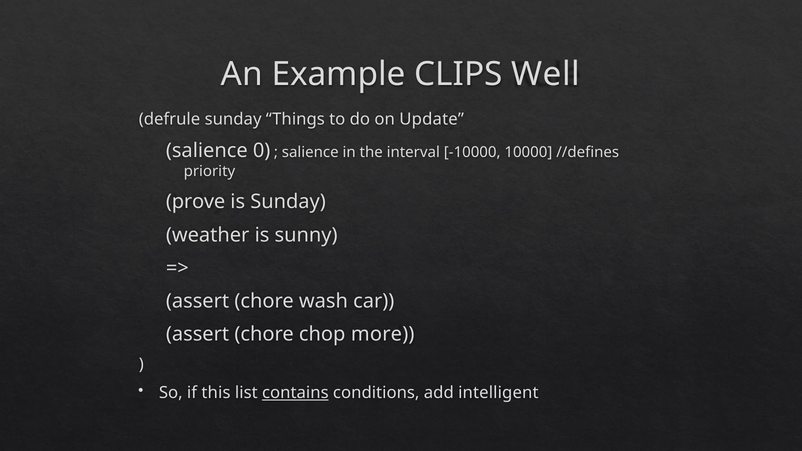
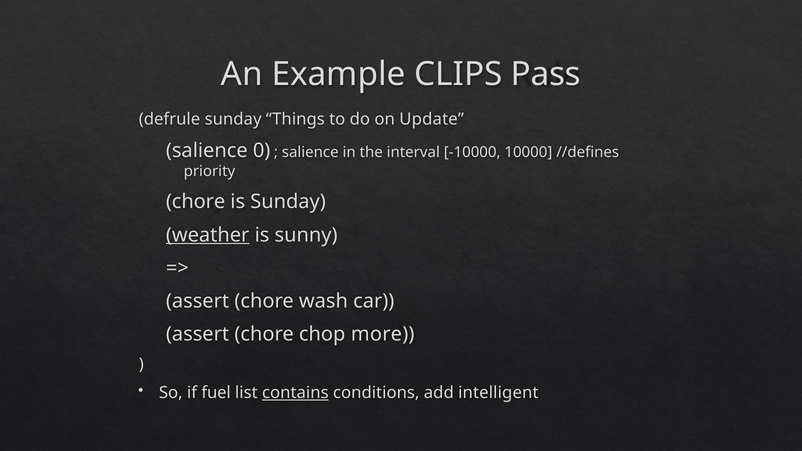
Well: Well -> Pass (546, 74)
prove: prove -> chore (196, 202)
weather underline: none -> present (208, 235)
this: this -> fuel (216, 393)
